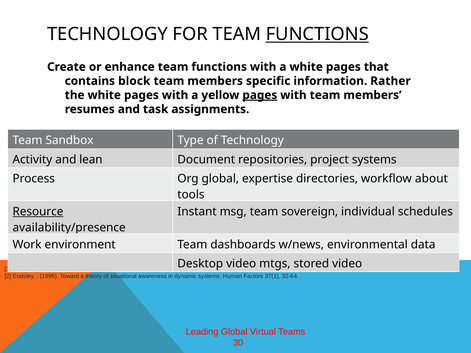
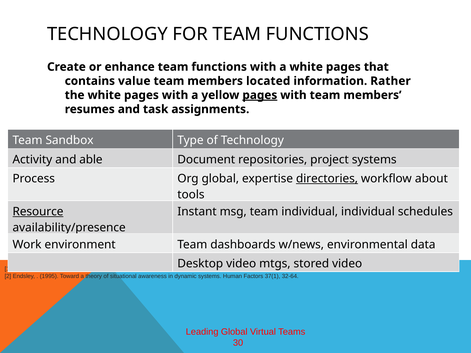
FUNCTIONS underline: present -> none (317, 34)
block: block -> value (134, 81)
specific: specific -> located (268, 81)
lean: lean -> able (91, 160)
directories underline: none -> present (327, 179)
team sovereign: sovereign -> individual (310, 212)
